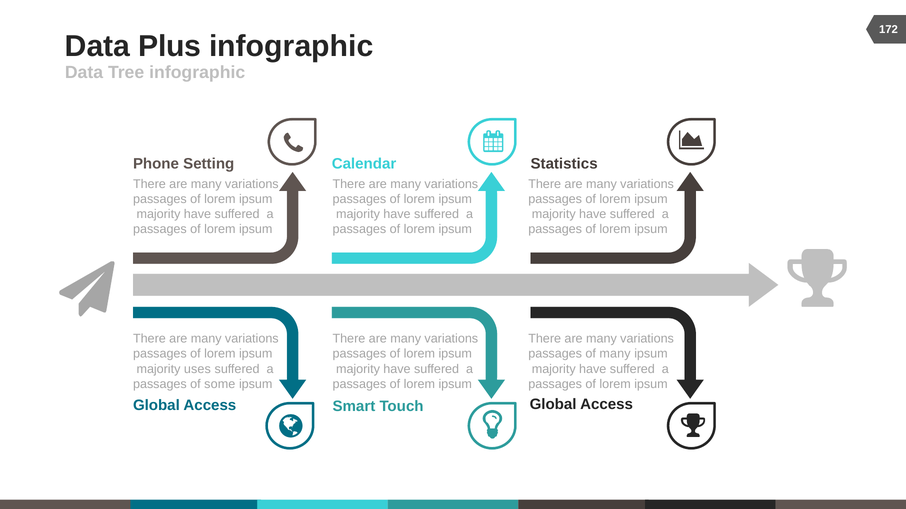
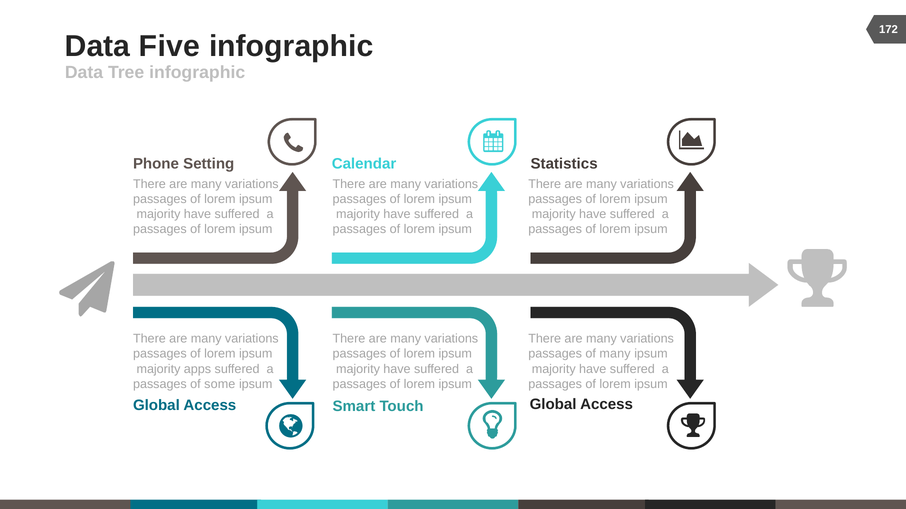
Plus: Plus -> Five (170, 46)
uses: uses -> apps (197, 369)
